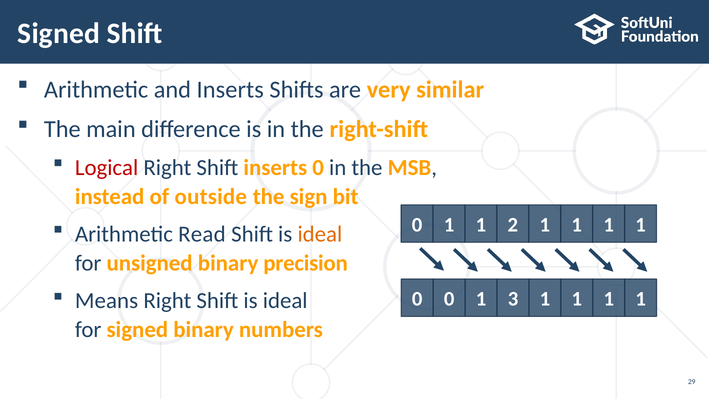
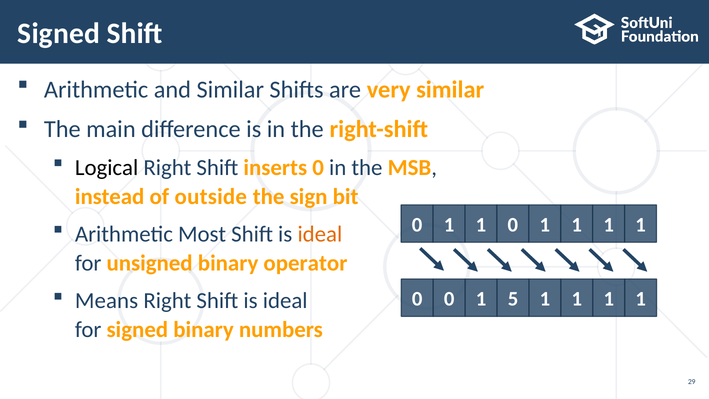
and Inserts: Inserts -> Similar (230, 89)
Logical colour: red -> black (107, 167)
0 1 1 2: 2 -> 0 (513, 225)
Read: Read -> Most (202, 234)
precision: precision -> operator (305, 263)
3: 3 -> 5 (513, 299)
